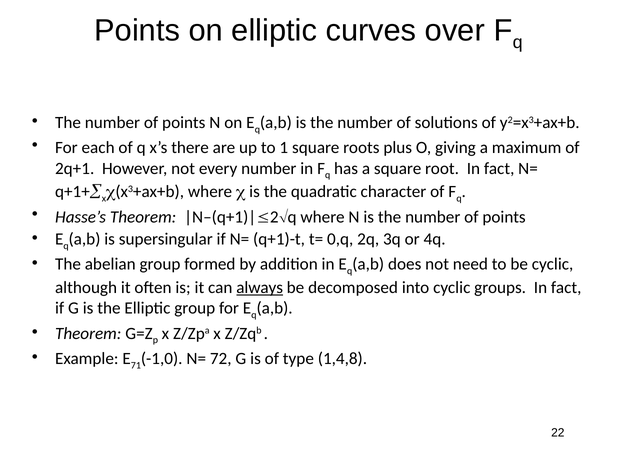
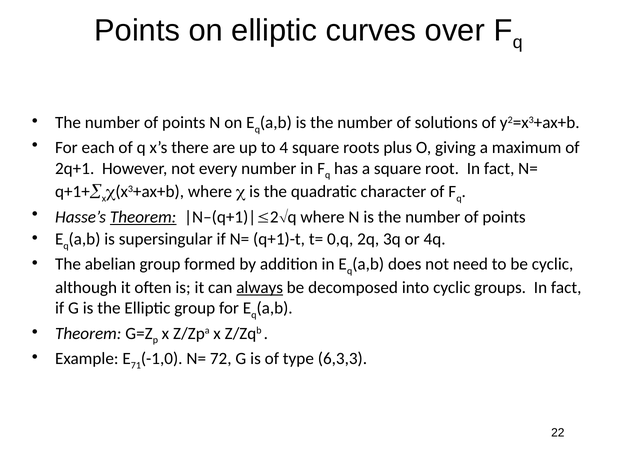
1: 1 -> 4 (284, 148)
Theorem underline: none -> present (143, 217)
1,4,8: 1,4,8 -> 6,3,3 (342, 358)
